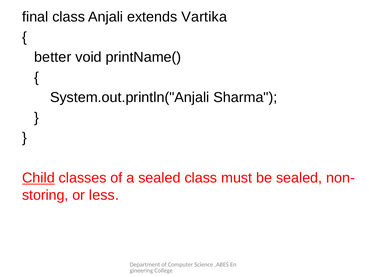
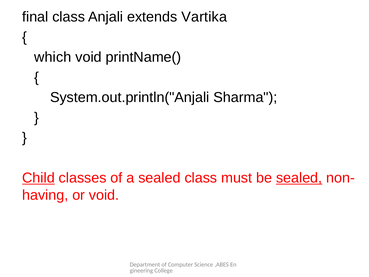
better: better -> which (53, 57)
sealed underline: none -> present (299, 178)
storing: storing -> having (45, 195)
or less: less -> void (104, 195)
